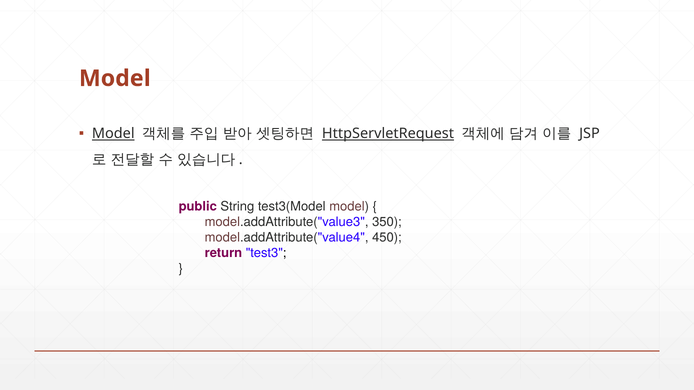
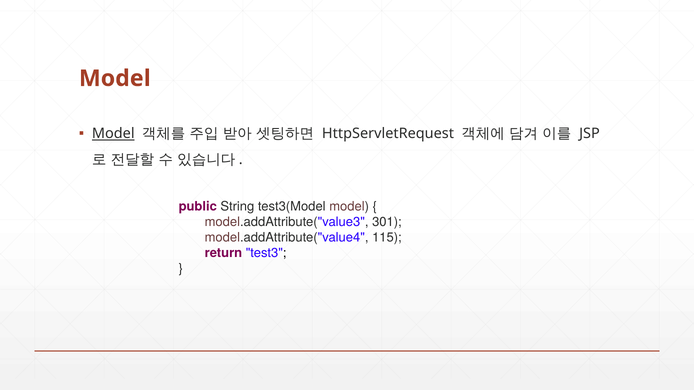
HttpServletRequest underline: present -> none (388, 134)
350: 350 -> 301 (387, 222)
450: 450 -> 115 (387, 238)
